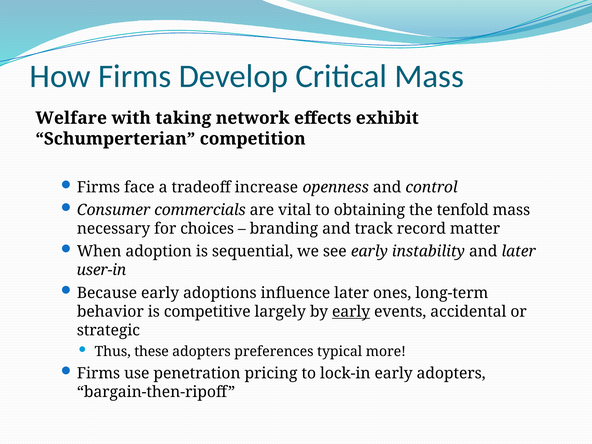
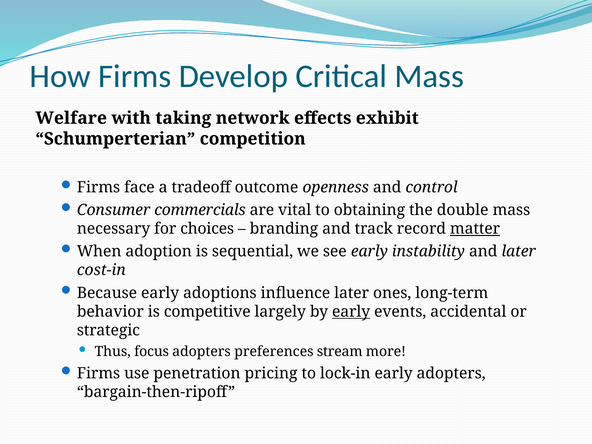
increase: increase -> outcome (267, 187)
tenfold: tenfold -> double (463, 210)
matter underline: none -> present (475, 229)
user-in: user-in -> cost-in (101, 270)
these: these -> focus (152, 351)
typical: typical -> stream (340, 351)
